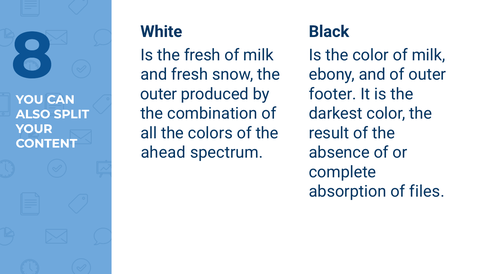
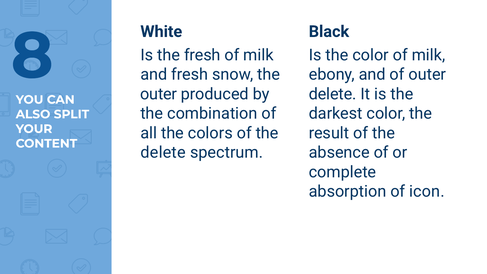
footer: footer -> delete (333, 94)
ahead: ahead -> delete (163, 153)
files: files -> icon (427, 191)
